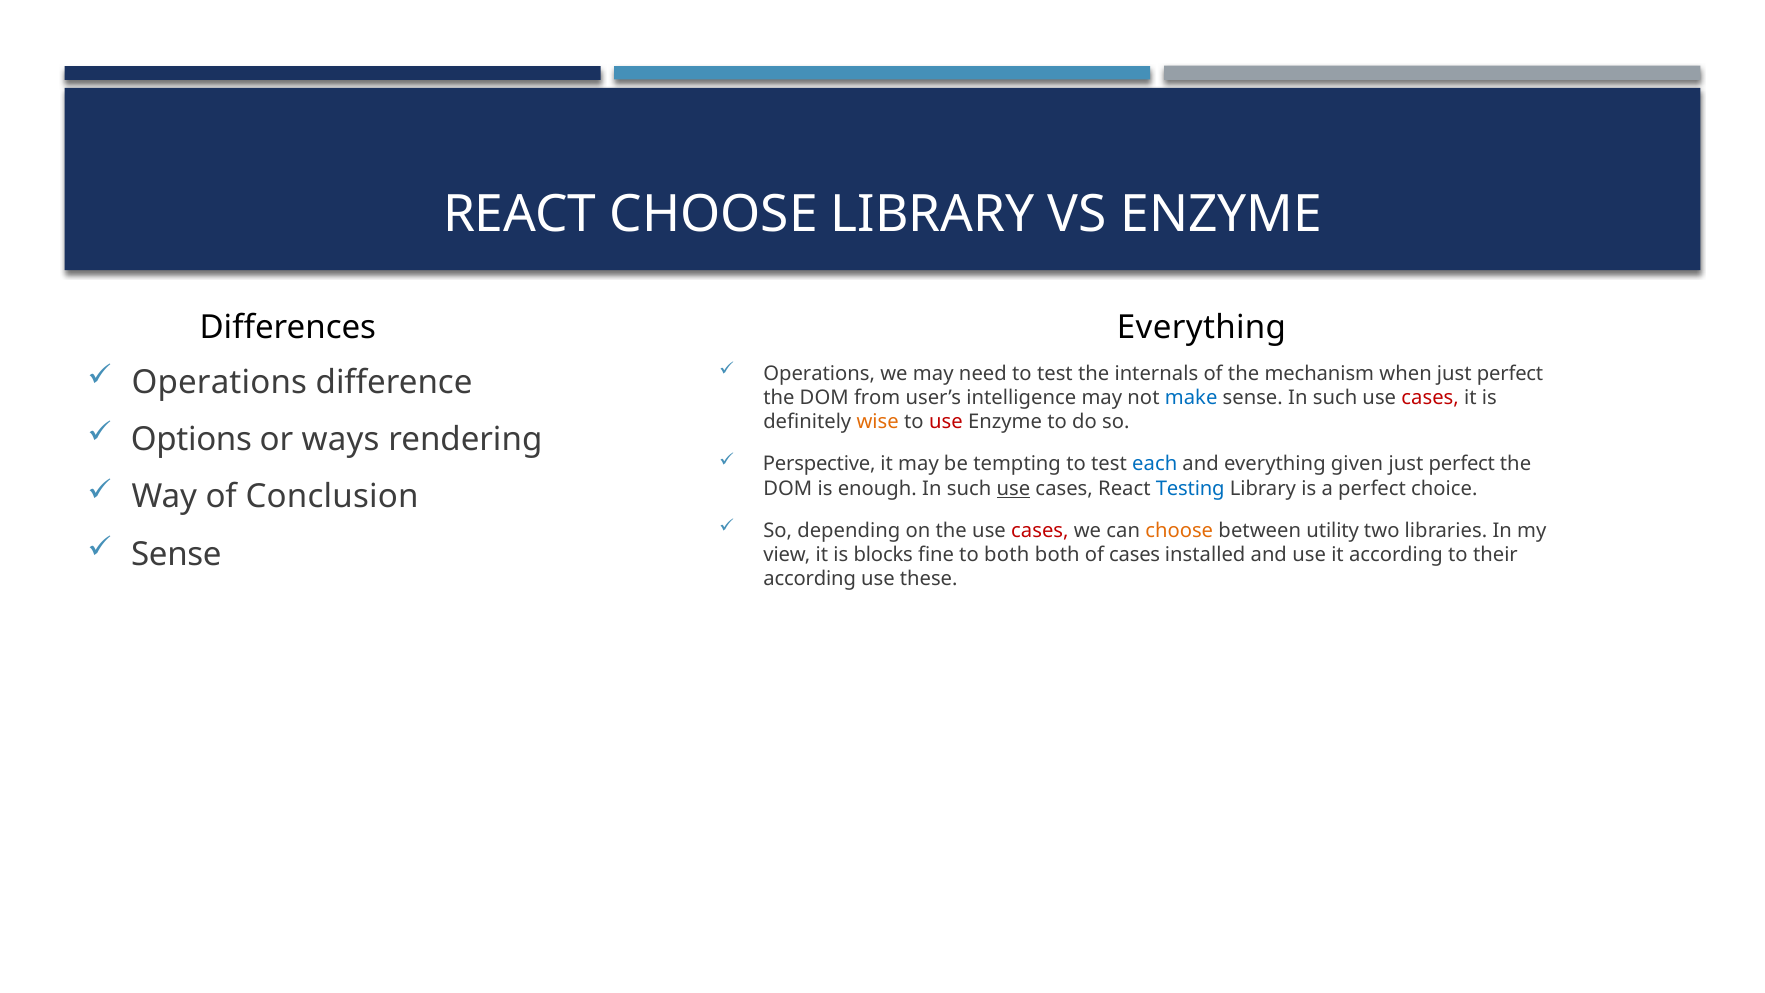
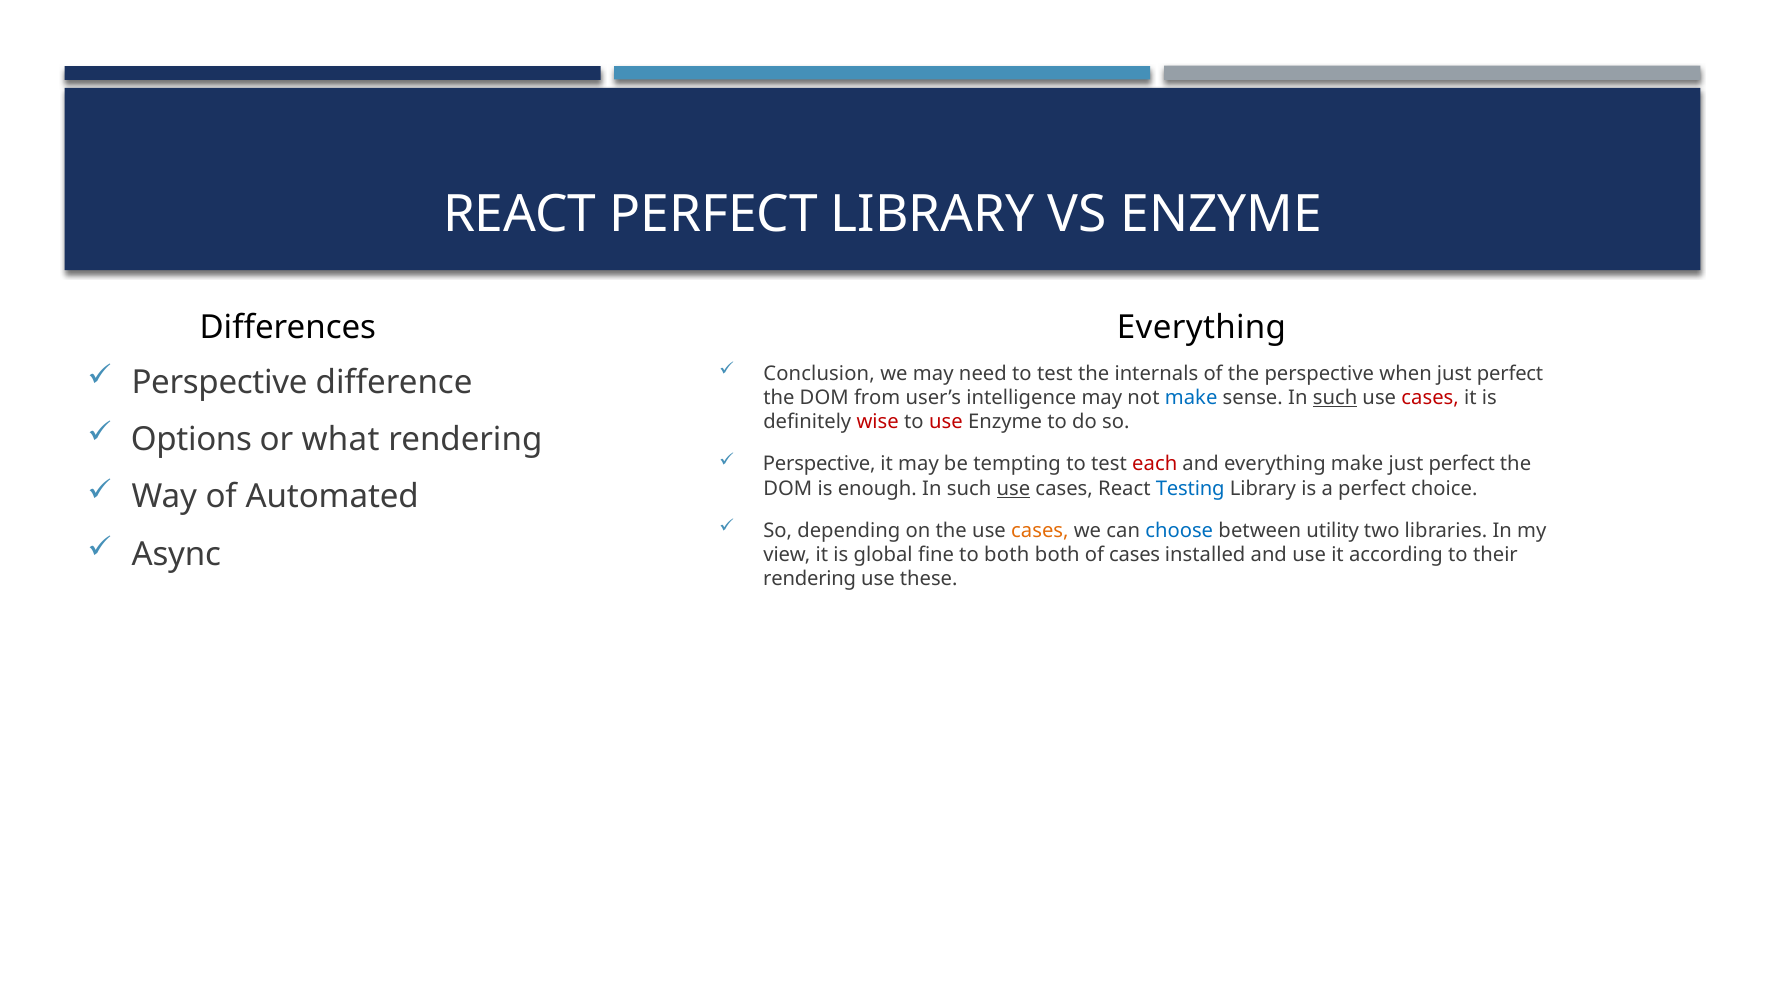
REACT CHOOSE: CHOOSE -> PERFECT (714, 215)
Operations: Operations -> Conclusion (819, 374)
the mechanism: mechanism -> perspective (1319, 374)
Operations: Operations -> Perspective (220, 382)
such underline: none -> present (1335, 398)
wise colour: orange -> red (878, 422)
ways: ways -> what (341, 440)
each colour: blue -> red (1155, 464)
everything given: given -> make (1357, 464)
Conclusion: Conclusion -> Automated (332, 497)
cases colour: red -> orange (1040, 530)
choose colour: orange -> blue (1179, 530)
Sense: Sense -> Async (176, 554)
blocks: blocks -> global (883, 555)
according: according -> rendering (810, 579)
